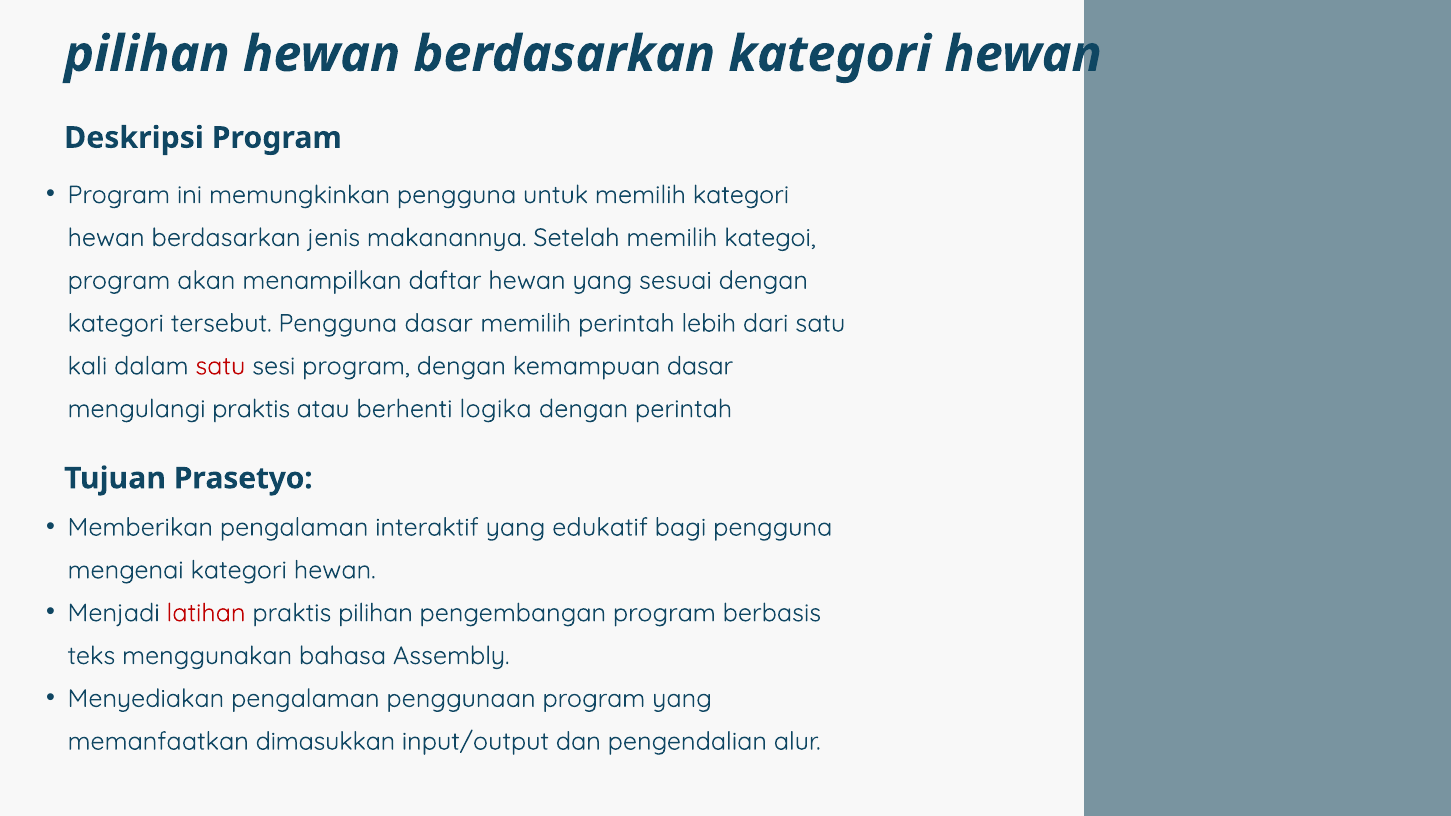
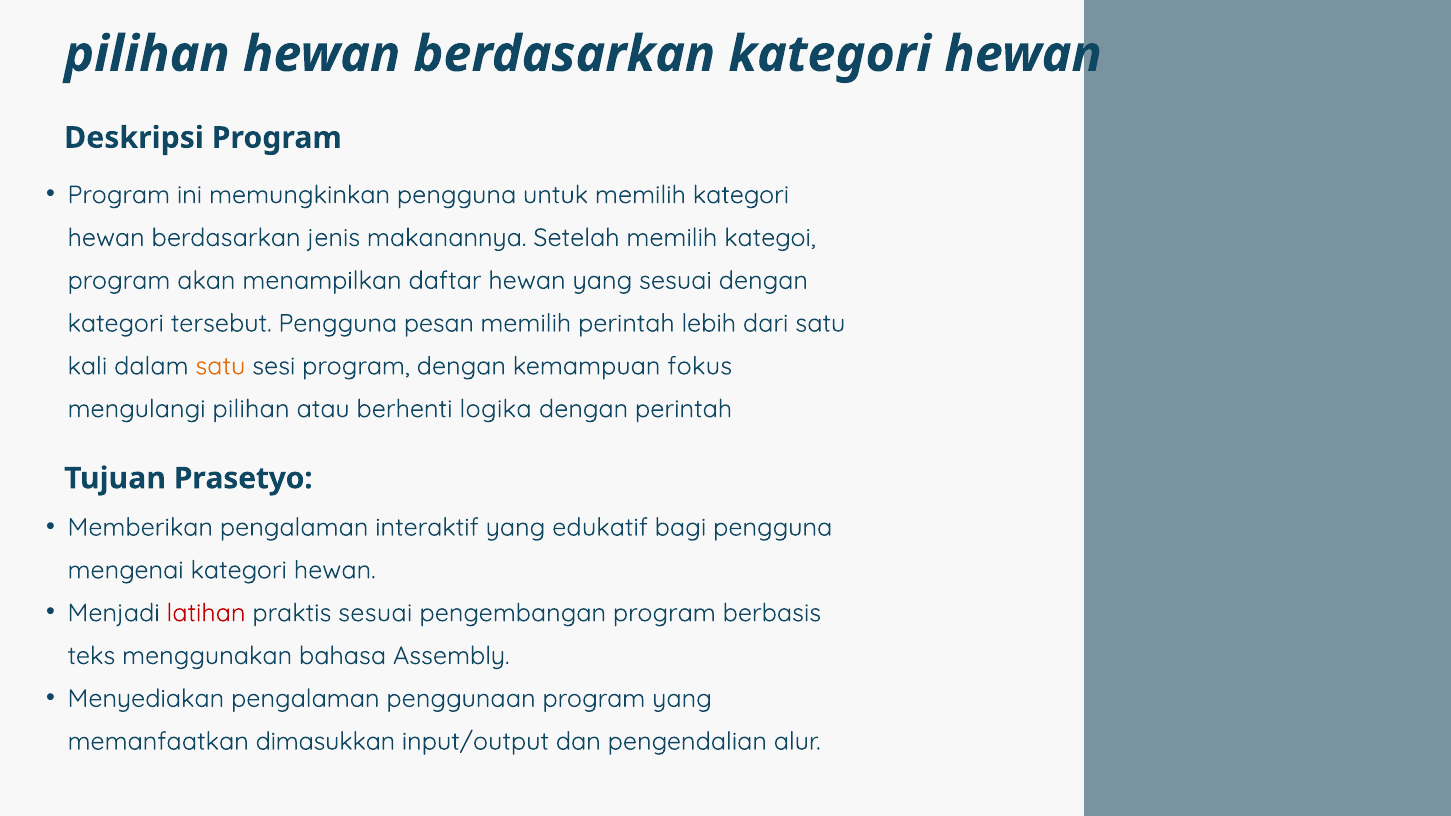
Pengguna dasar: dasar -> pesan (439, 323)
satu colour: red -> orange (220, 366)
kemampuan dasar: dasar -> fokus (700, 366)
mengulangi praktis: praktis -> pilihan (251, 409)
praktis pilihan: pilihan -> sesuai (375, 613)
